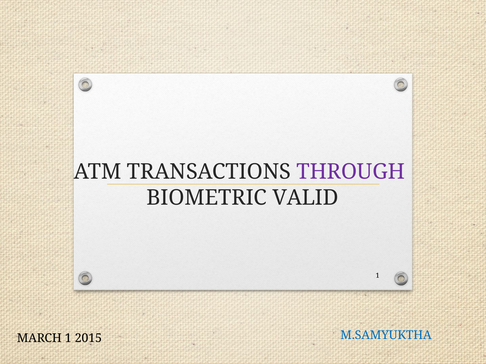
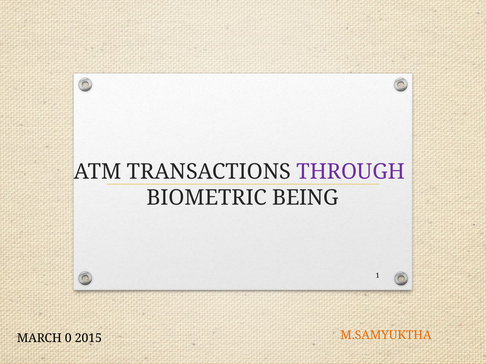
VALID: VALID -> BEING (305, 198)
MARCH 1: 1 -> 0 (68, 339)
M.SAMYUKTHA colour: blue -> orange (386, 336)
